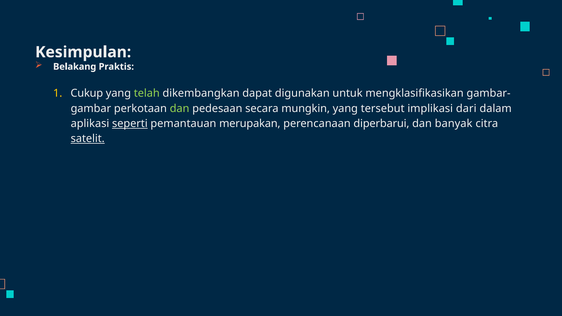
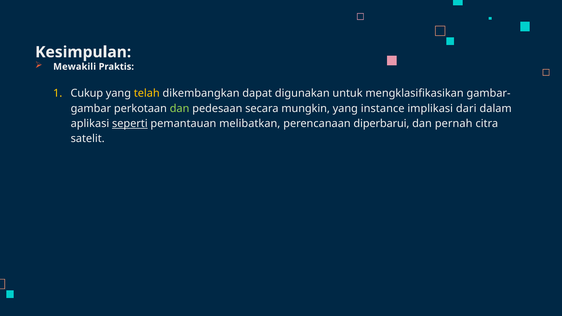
Belakang: Belakang -> Mewakili (75, 67)
telah colour: light green -> yellow (147, 93)
tersebut: tersebut -> instance (383, 108)
merupakan: merupakan -> melibatkan (250, 124)
banyak: banyak -> pernah (454, 124)
satelit underline: present -> none (88, 139)
